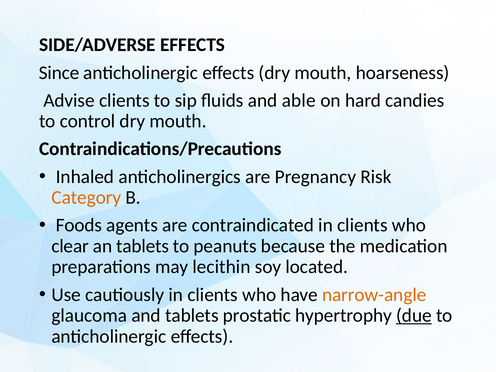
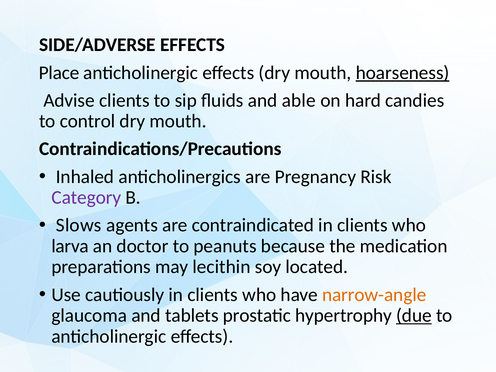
Since: Since -> Place (59, 73)
hoarseness underline: none -> present (403, 73)
Category colour: orange -> purple (86, 198)
Foods: Foods -> Slows (79, 225)
clear: clear -> larva (70, 246)
an tablets: tablets -> doctor (142, 246)
